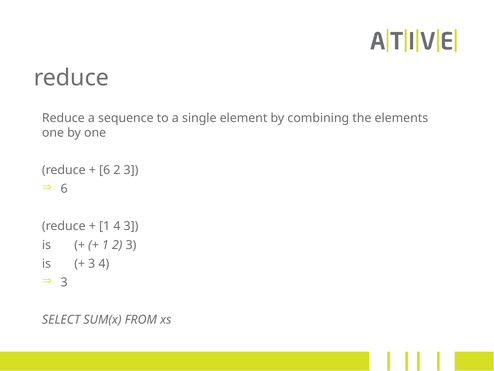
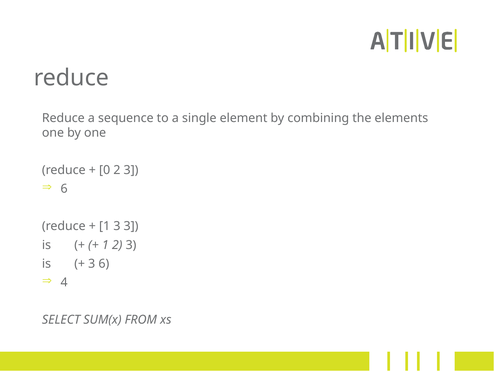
6: 6 -> 0 (105, 170)
1 4: 4 -> 3 (117, 226)
3 4: 4 -> 6 (104, 263)
3: 3 -> 4 (64, 282)
